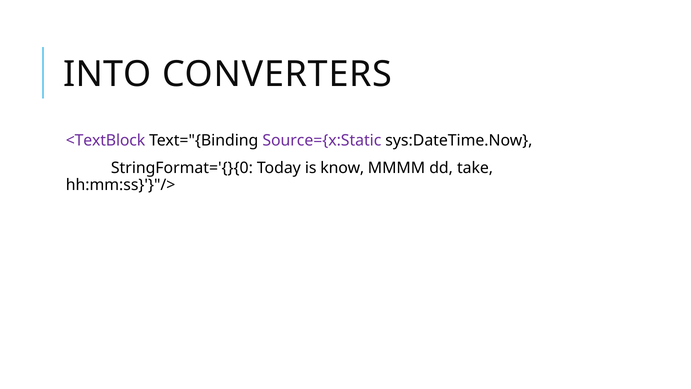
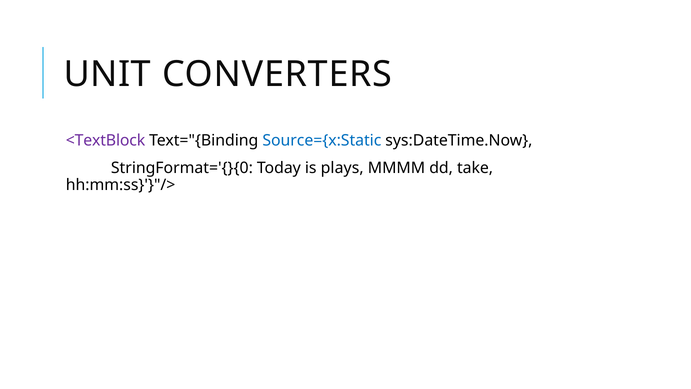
INTO: INTO -> UNIT (107, 74)
Source={x:Static colour: purple -> blue (322, 141)
know: know -> plays (342, 168)
